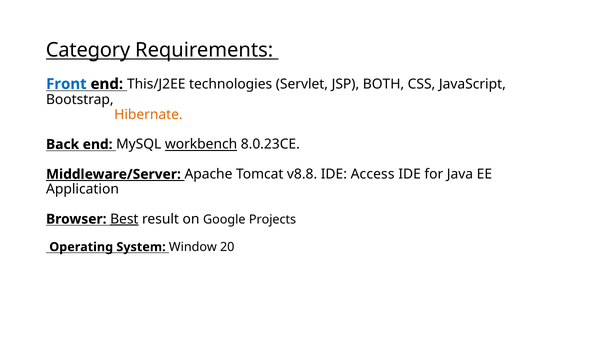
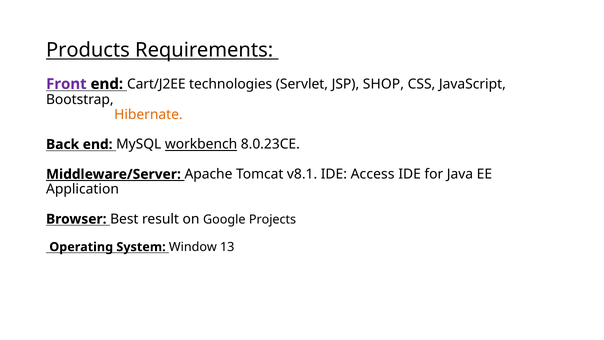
Category: Category -> Products (88, 50)
Front colour: blue -> purple (66, 84)
This/J2EE: This/J2EE -> Cart/J2EE (156, 84)
BOTH: BOTH -> SHOP (383, 84)
v8.8: v8.8 -> v8.1 (302, 174)
Best underline: present -> none (124, 219)
20: 20 -> 13 (227, 247)
